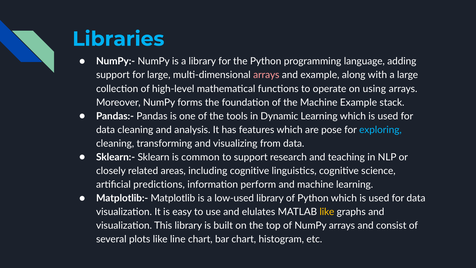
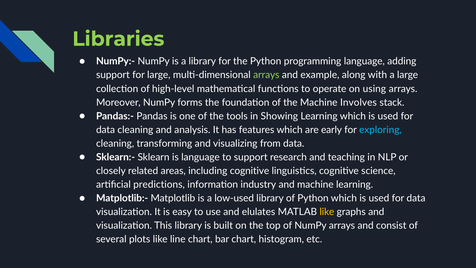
Libraries colour: light blue -> light green (118, 39)
arrays colour: pink -> light green (266, 75)
Machine Example: Example -> Involves (358, 102)
Dynamic: Dynamic -> Showing (279, 116)
pose: pose -> early (332, 130)
is common: common -> language (200, 157)
perform: perform -> industry (258, 184)
